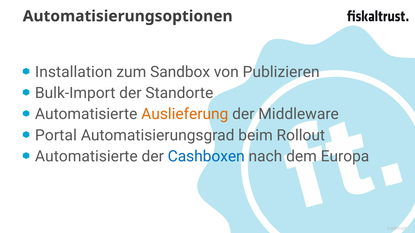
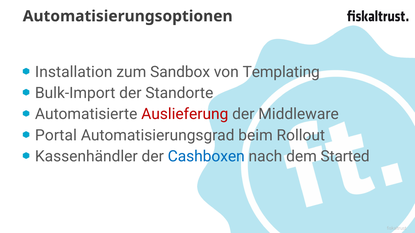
Publizieren: Publizieren -> Templating (281, 72)
Auslieferung colour: orange -> red (185, 114)
Automatisierte: Automatisierte -> Kassenhändler (86, 157)
Europa: Europa -> Started (345, 157)
